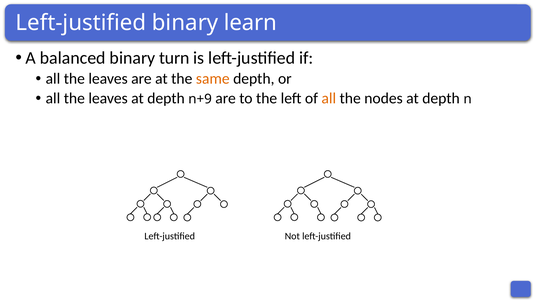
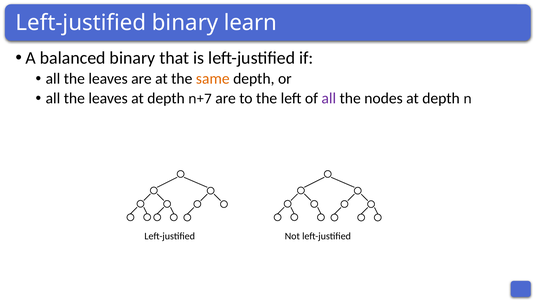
turn: turn -> that (174, 58)
n+9: n+9 -> n+7 (200, 99)
all colour: orange -> purple (329, 98)
